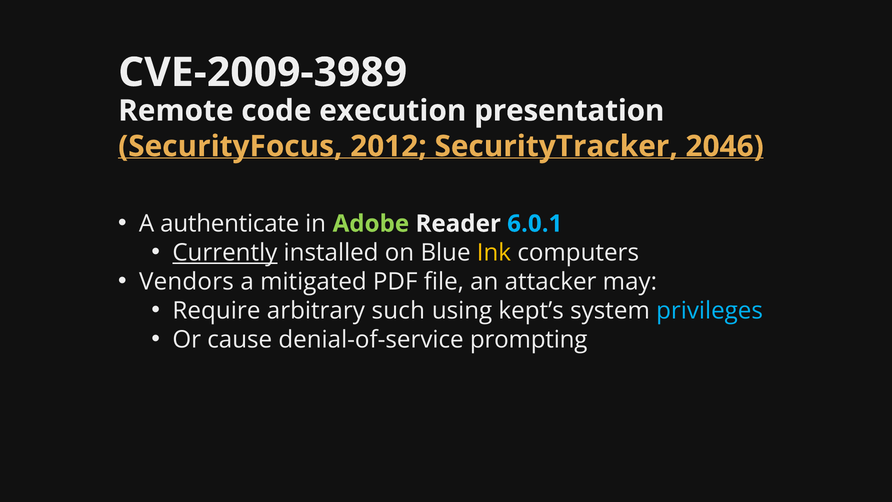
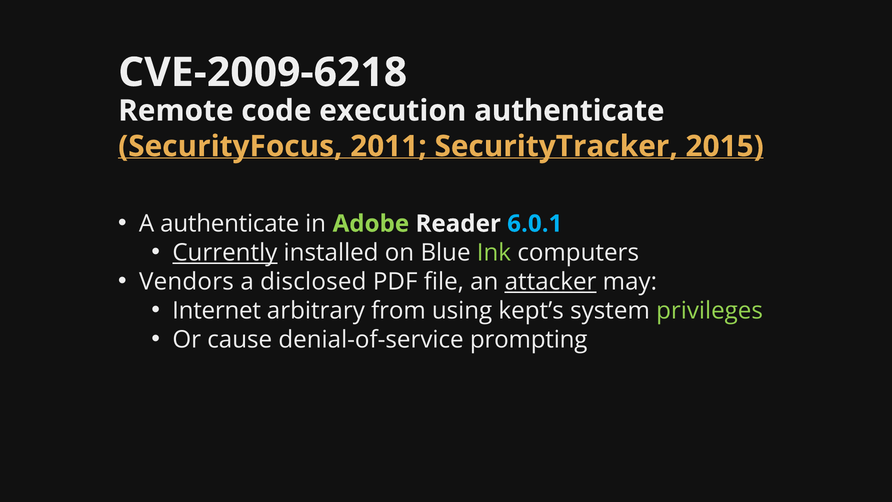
CVE-2009-3989: CVE-2009-3989 -> CVE-2009-6218 (263, 72)
execution presentation: presentation -> authenticate (569, 111)
2012: 2012 -> 2011 (388, 146)
2046: 2046 -> 2015 (725, 146)
Ink colour: yellow -> light green (494, 253)
mitigated: mitigated -> disclosed (313, 282)
attacker underline: none -> present (551, 282)
Require: Require -> Internet (217, 311)
such: such -> from (398, 311)
privileges colour: light blue -> light green (710, 311)
